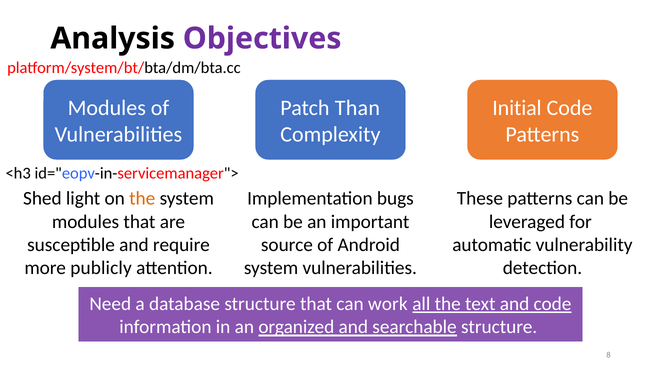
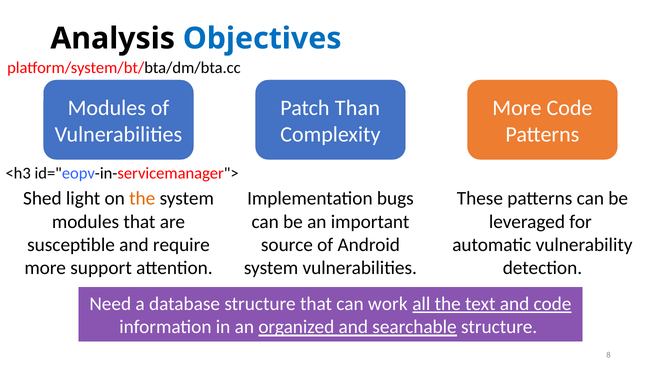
Objectives colour: purple -> blue (262, 38)
Initial: Initial -> More (517, 108)
publicly: publicly -> support (101, 268)
